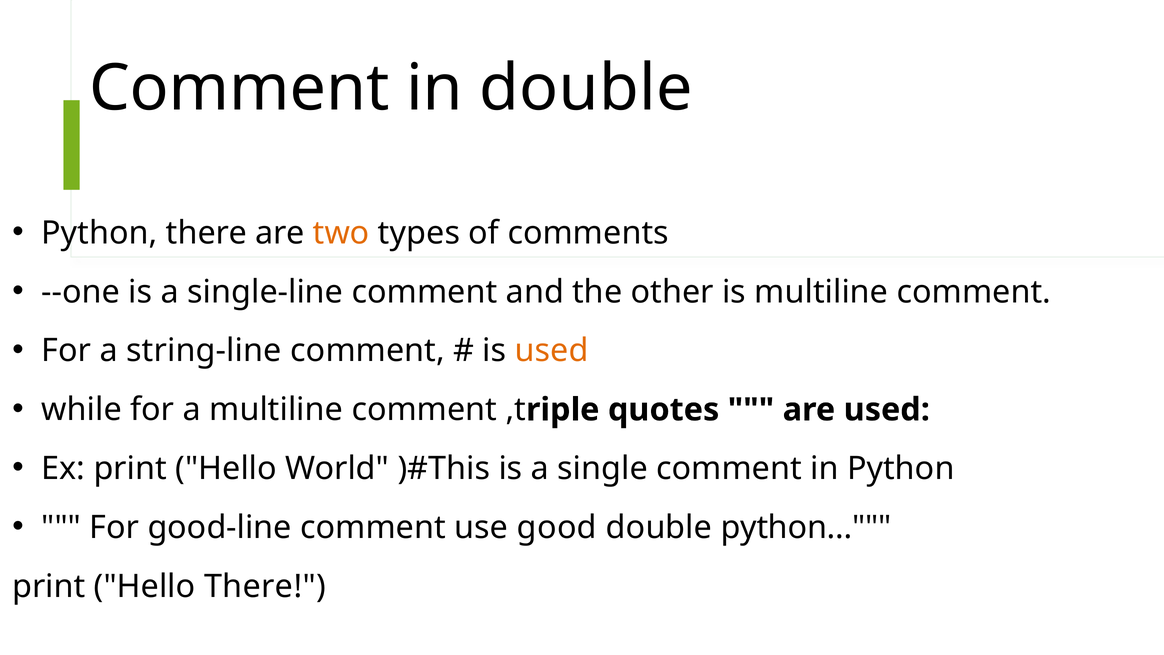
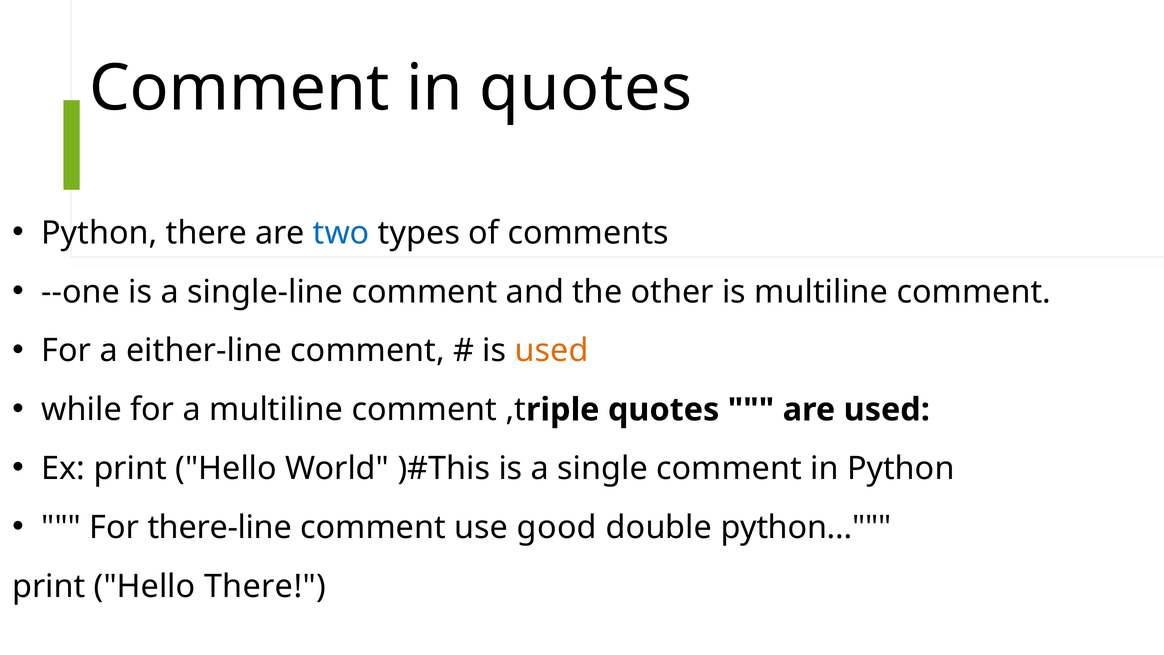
in double: double -> quotes (586, 88)
two colour: orange -> blue (341, 233)
string-line: string-line -> either-line (204, 351)
good-line: good-line -> there-line (220, 527)
